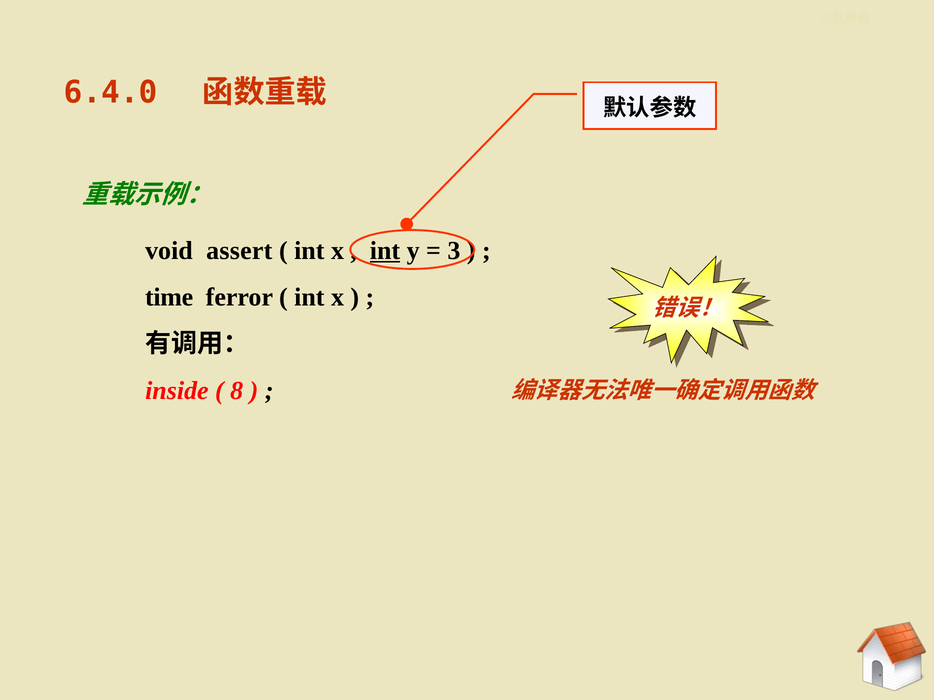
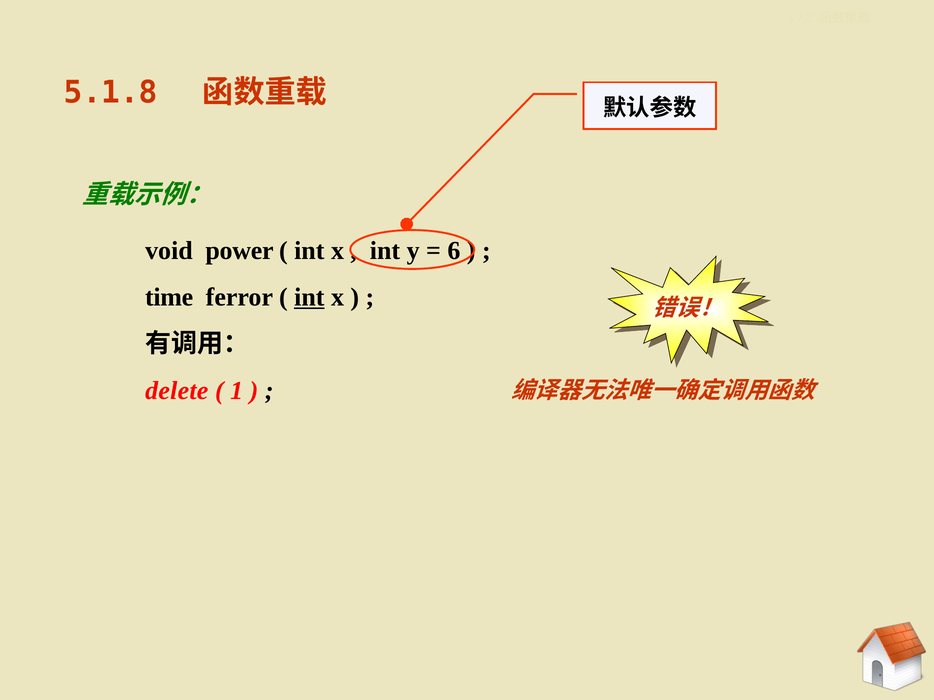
6.4.0: 6.4.0 -> 5.1.8 (111, 92)
assert: assert -> power (240, 251)
int underline: present -> none (385, 251)
3: 3 -> 6 (454, 251)
int underline: none -> present (309, 297)
inside: inside -> delete (177, 391)
8: 8 -> 1 (237, 391)
